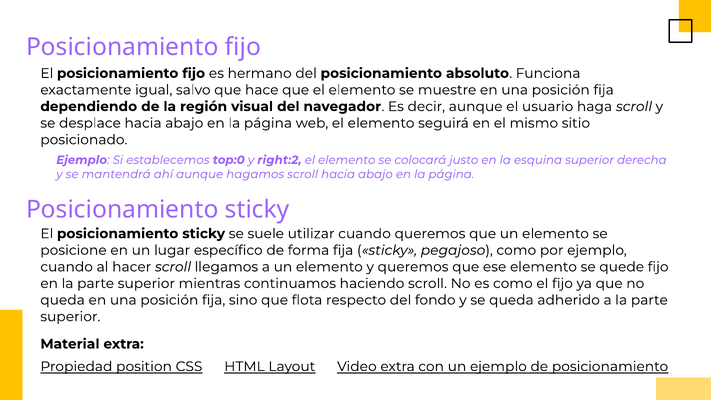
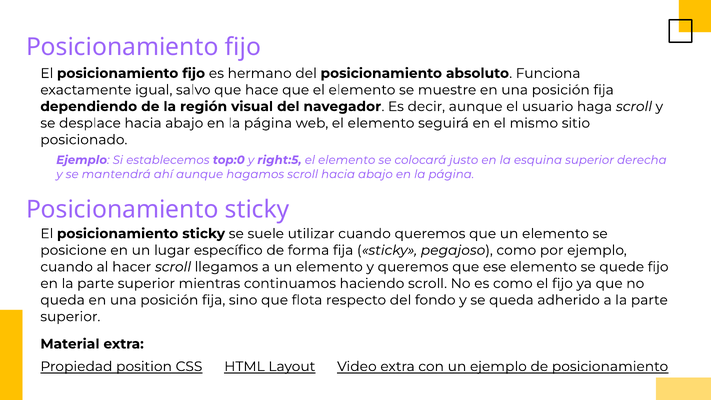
right:2: right:2 -> right:5 (279, 160)
